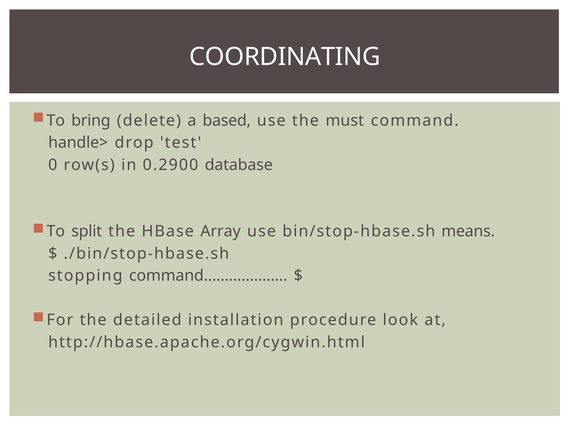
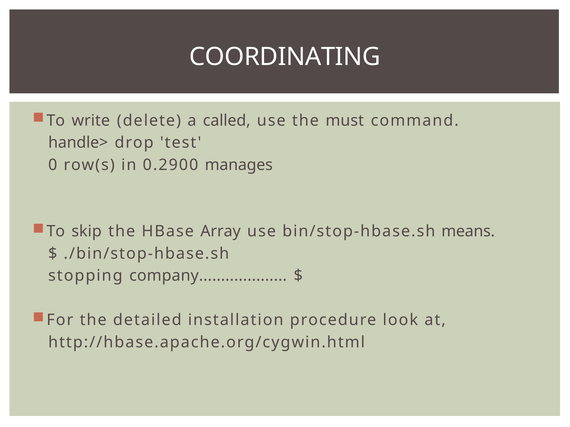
bring: bring -> write (91, 121)
based: based -> called (227, 121)
database: database -> manages (239, 165)
split: split -> skip (87, 232)
stopping command: command -> company (208, 276)
